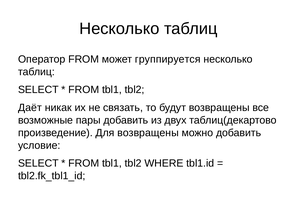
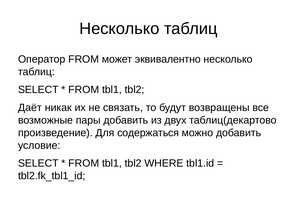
группируется: группируется -> эквивалентно (168, 59)
Для возвращены: возвращены -> содержаться (148, 133)
